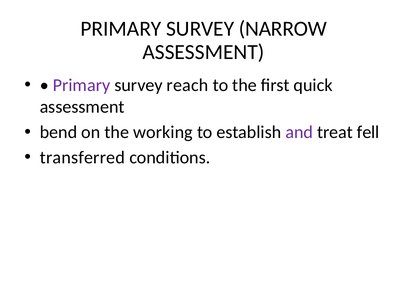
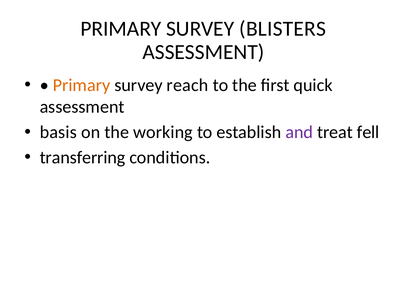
NARROW: NARROW -> BLISTERS (283, 29)
Primary colour: purple -> orange (82, 85)
bend: bend -> basis (58, 132)
transferred: transferred -> transferring (83, 158)
